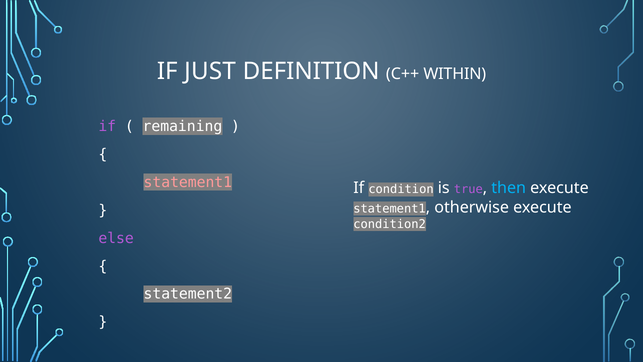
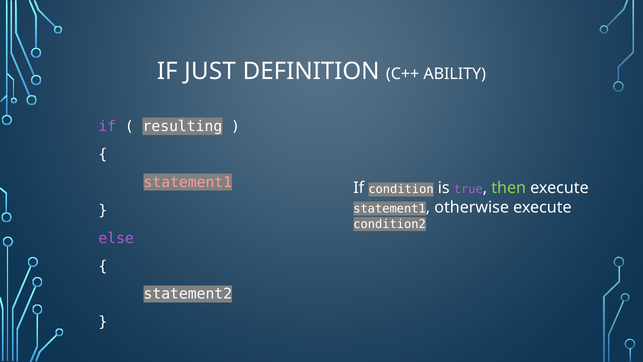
WITHIN: WITHIN -> ABILITY (455, 74)
remaining: remaining -> resulting (182, 126)
then colour: light blue -> light green (509, 188)
